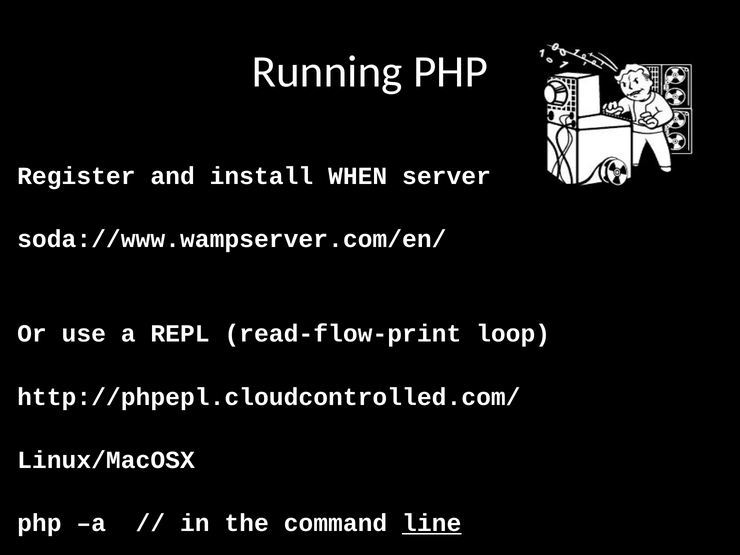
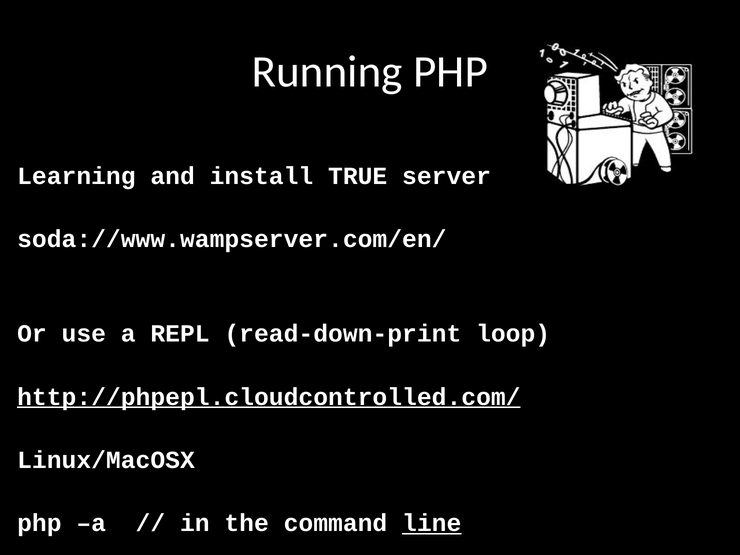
Register: Register -> Learning (76, 176)
WHEN: WHEN -> TRUE (358, 176)
read-flow-print: read-flow-print -> read-down-print (343, 334)
http://phpepl.cloudcontrolled.com/ underline: none -> present (269, 397)
